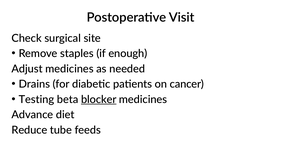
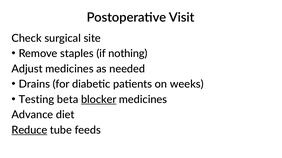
enough: enough -> nothing (128, 54)
cancer: cancer -> weeks (187, 84)
Reduce underline: none -> present (29, 131)
